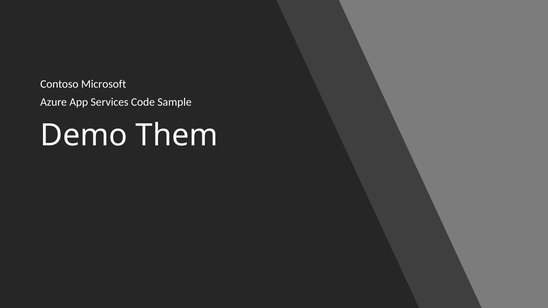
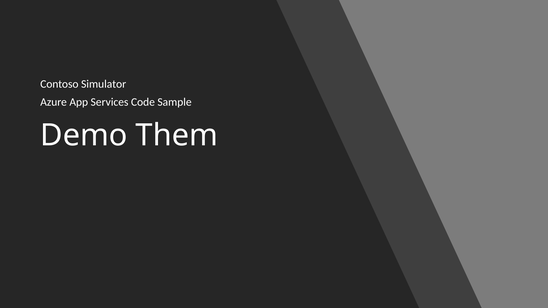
Microsoft: Microsoft -> Simulator (104, 84)
